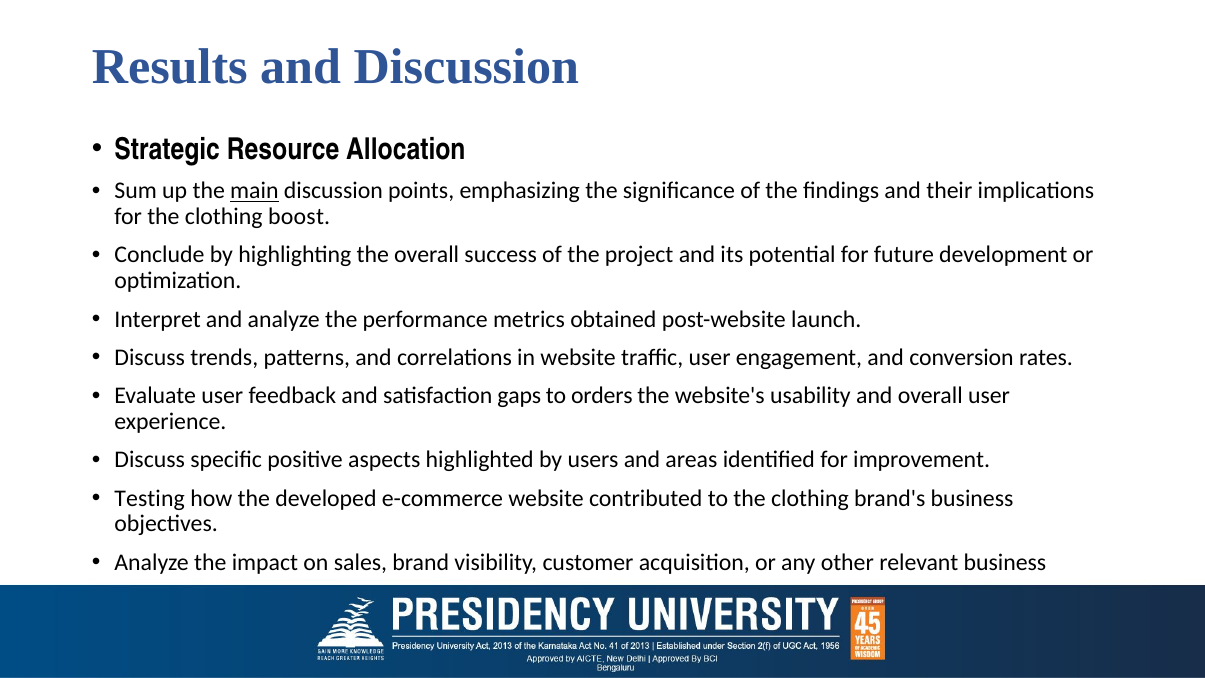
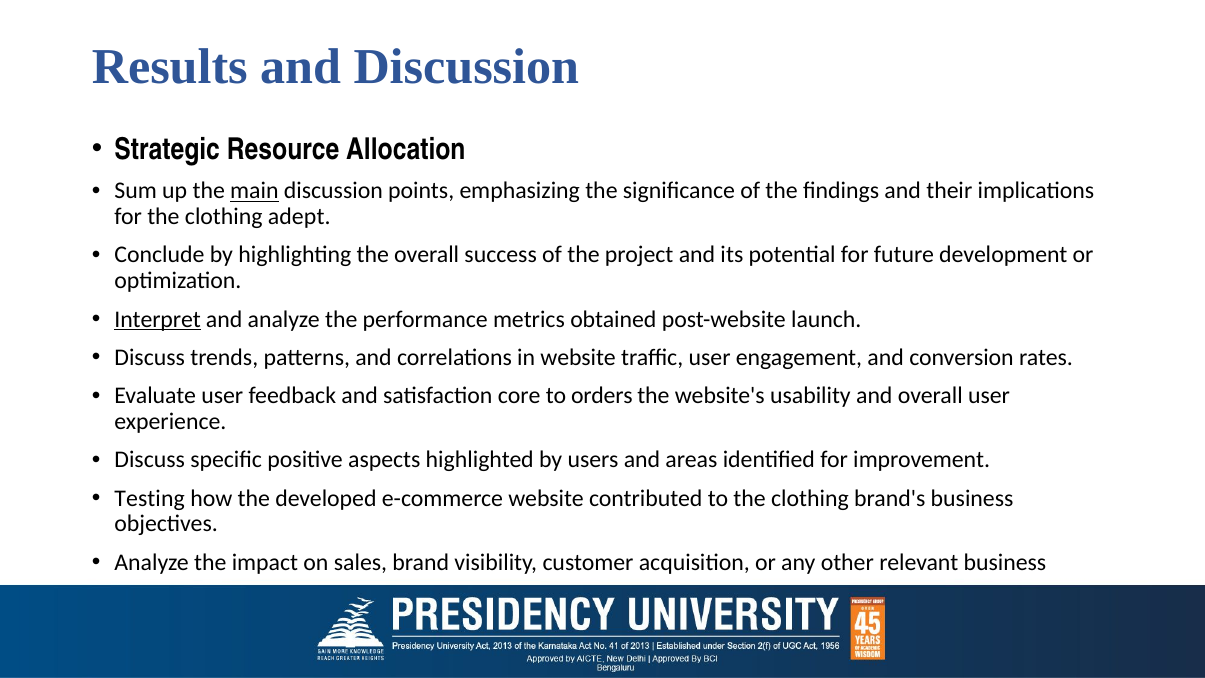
boost: boost -> adept (299, 217)
Interpret underline: none -> present (158, 319)
gaps: gaps -> core (519, 396)
